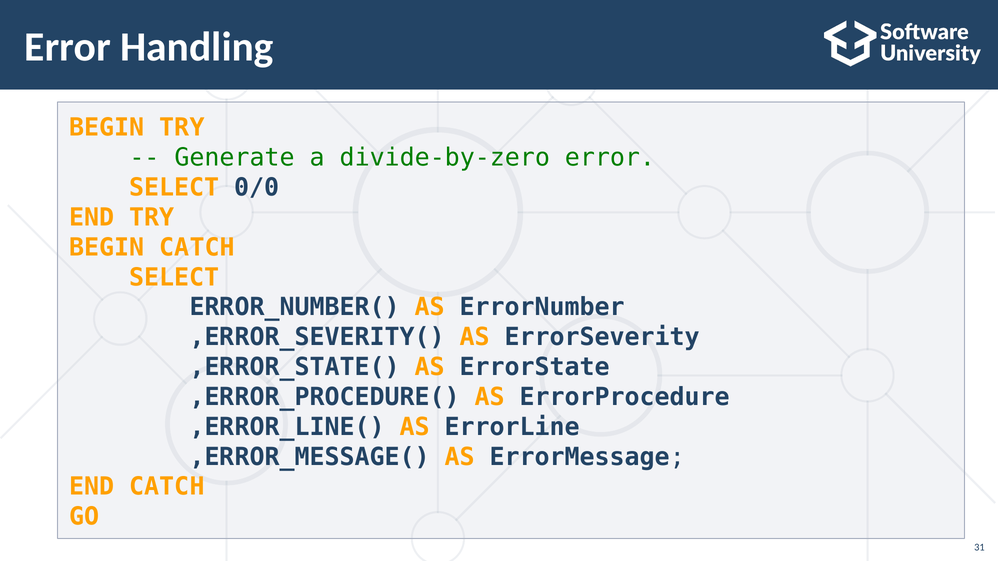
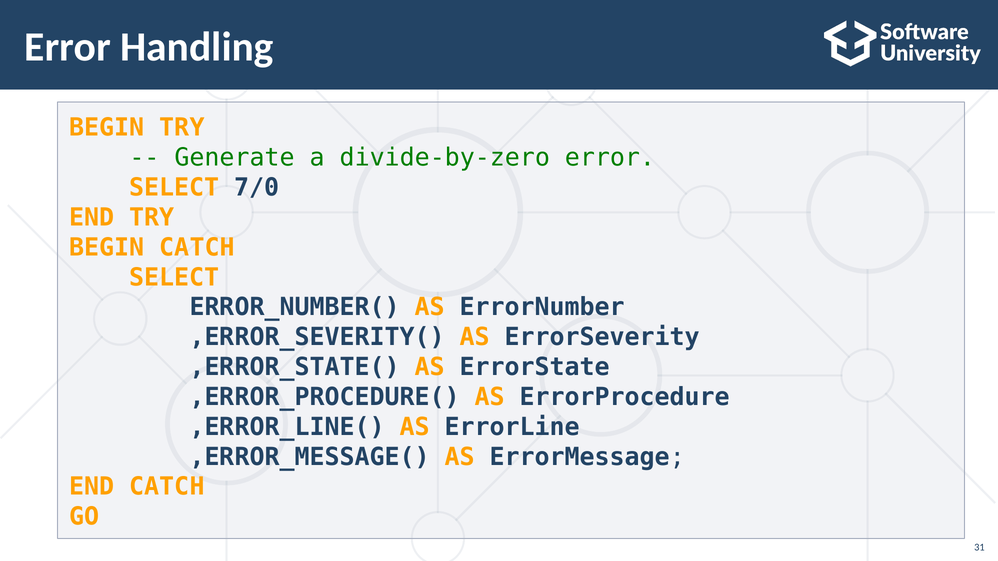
0/0: 0/0 -> 7/0 (257, 188)
